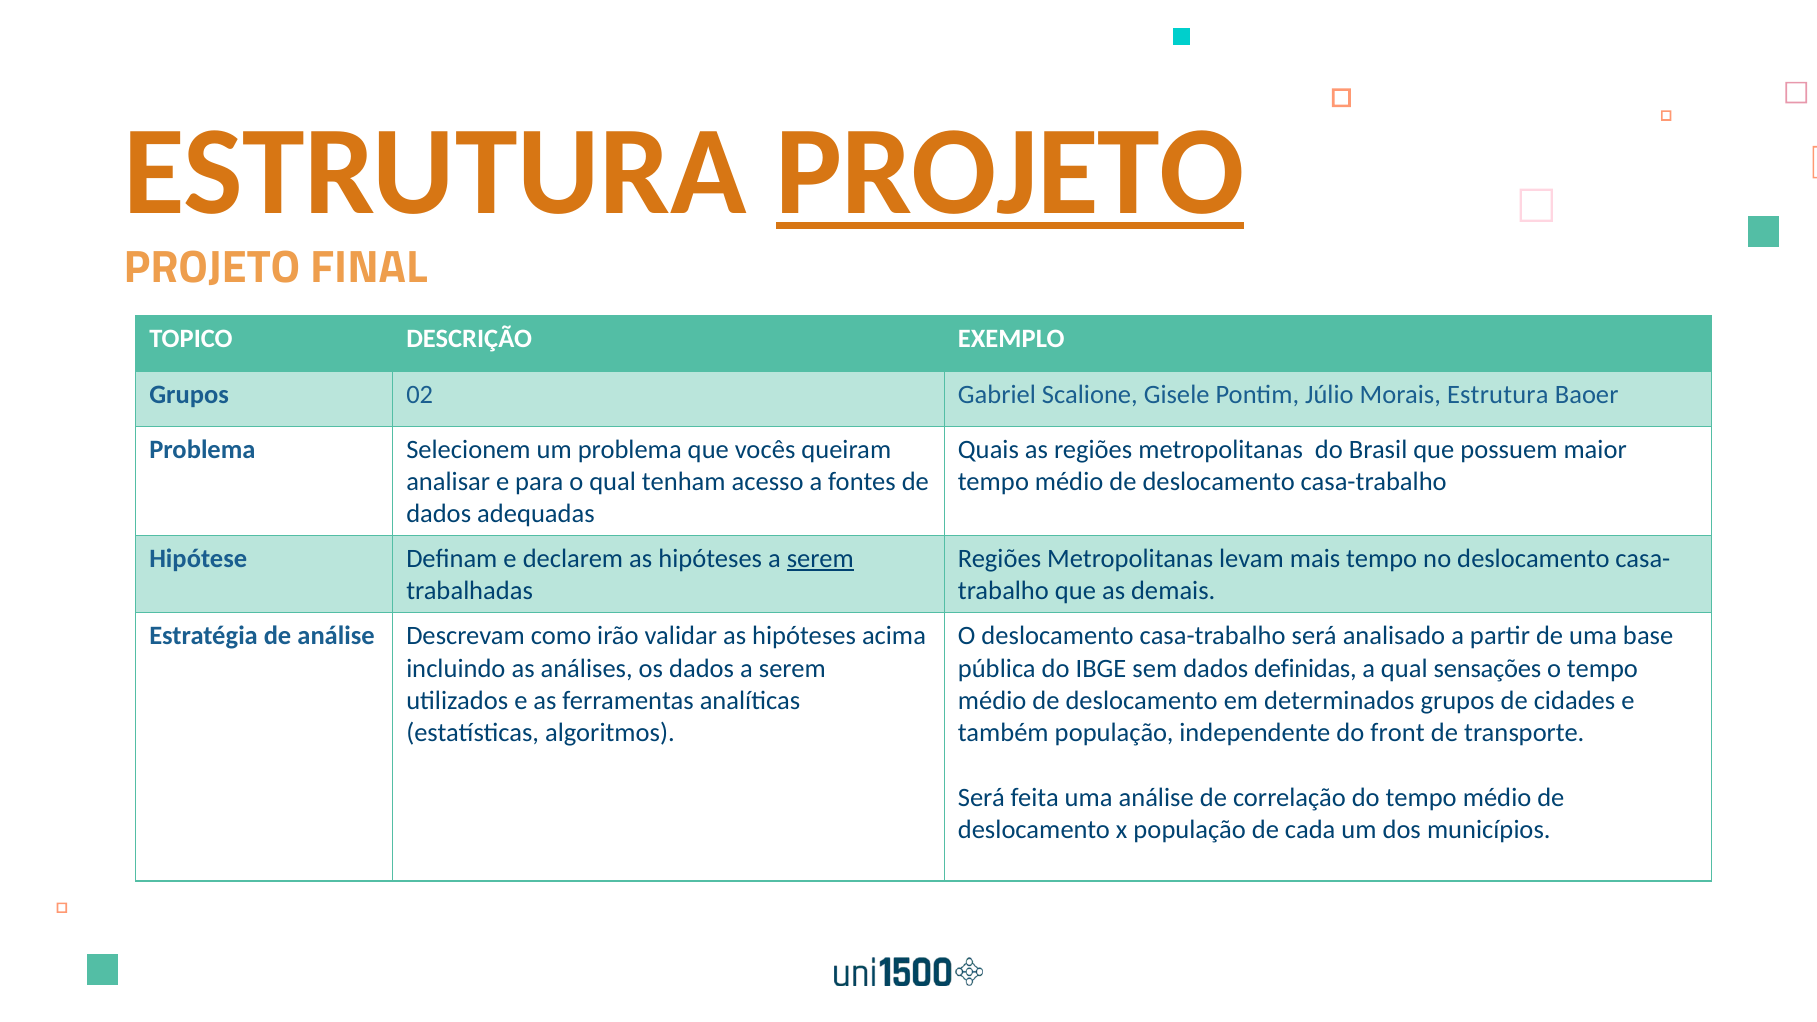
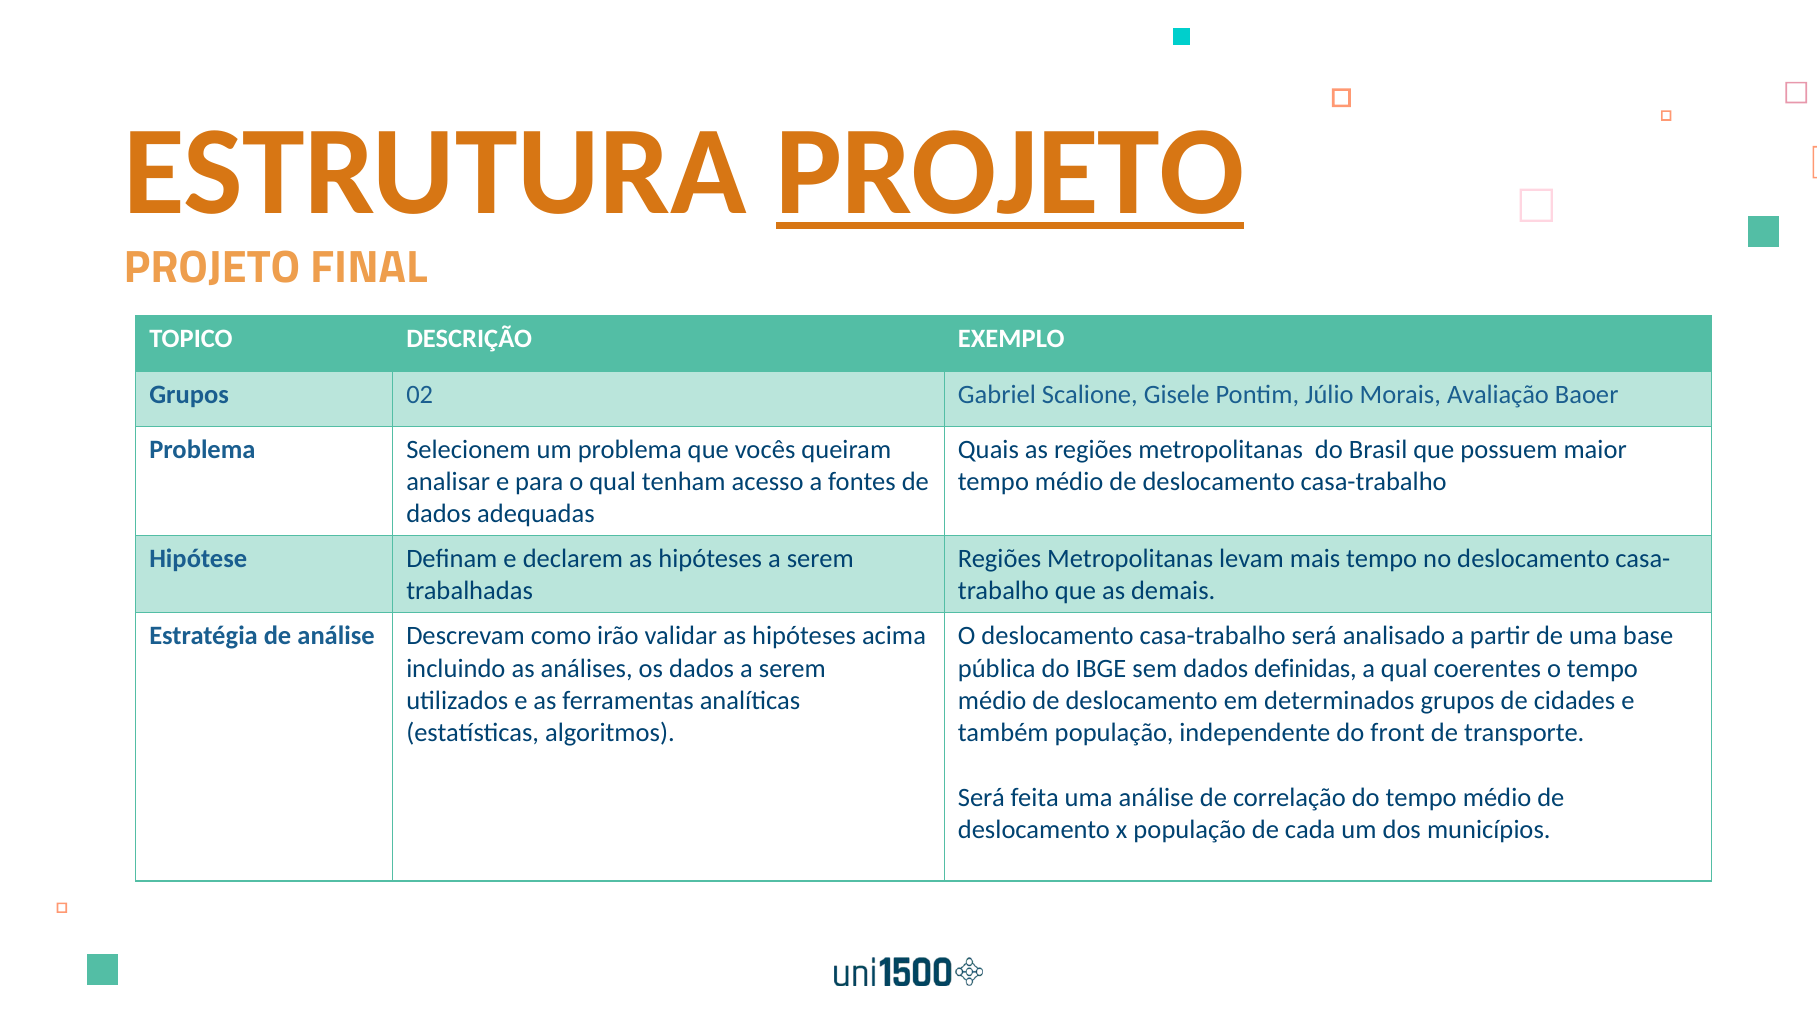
Morais Estrutura: Estrutura -> Avaliação (1498, 395)
serem underline: present -> none (820, 559)
sensações: sensações -> coerentes (1487, 669)
